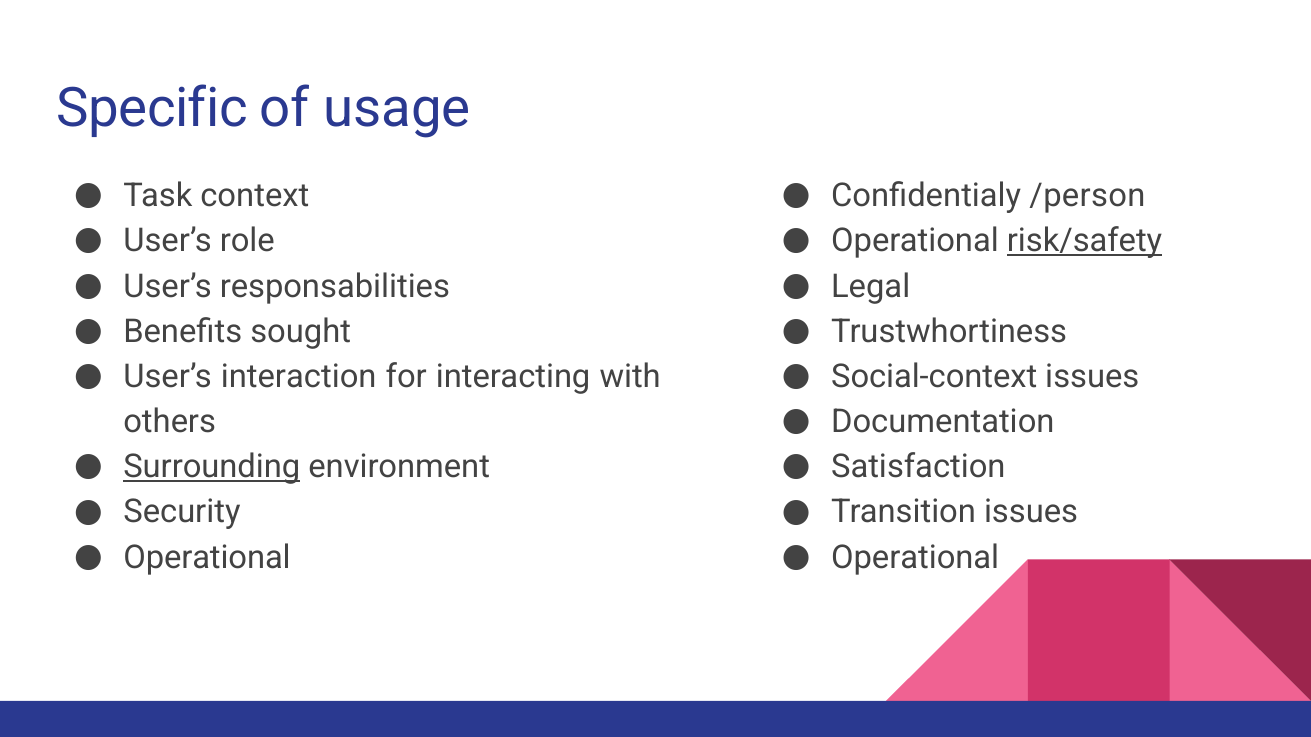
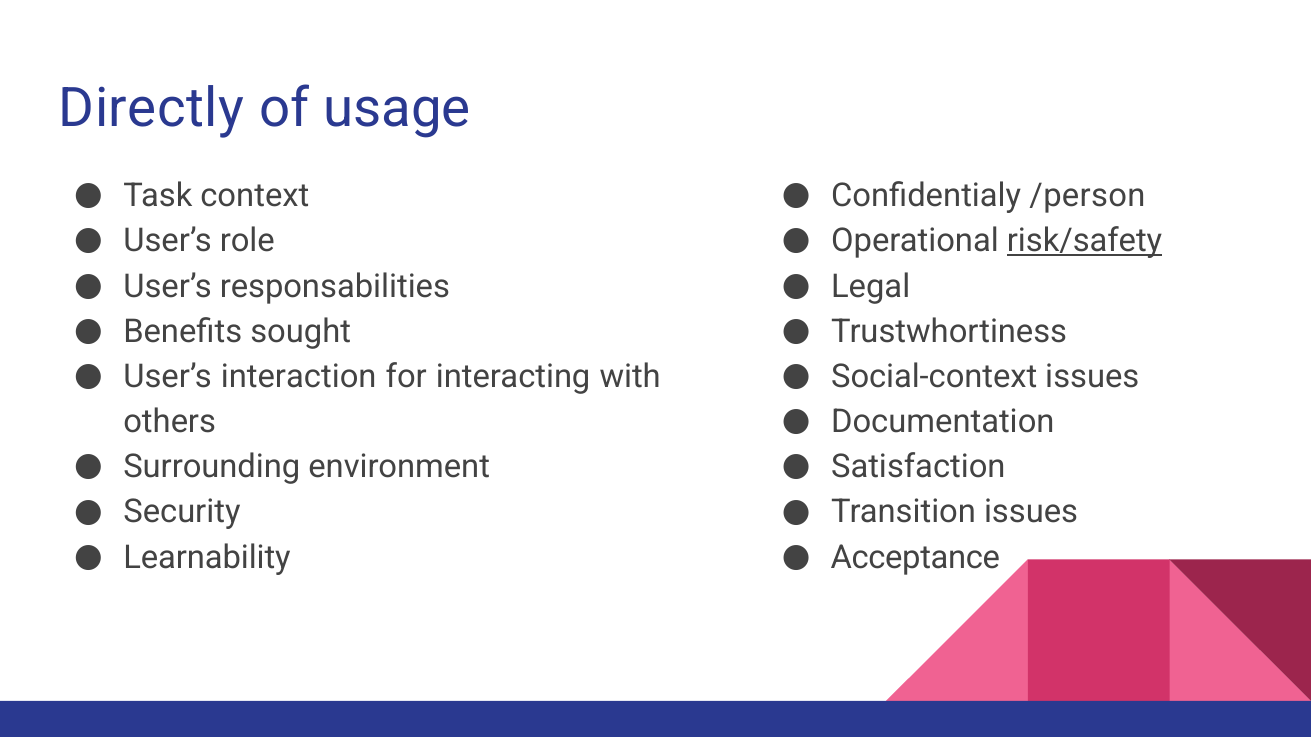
Specific: Specific -> Directly (152, 108)
Surrounding underline: present -> none (212, 467)
Operational: Operational -> Learnability (207, 558)
Operational: Operational -> Acceptance (915, 558)
